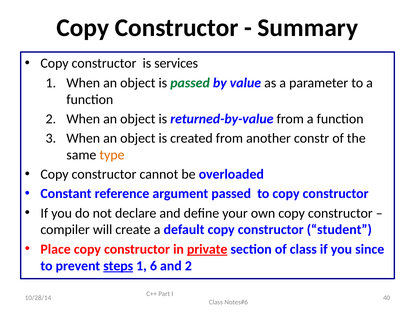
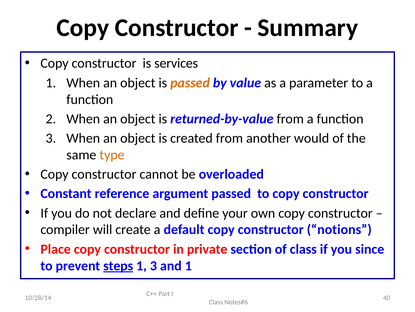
passed colour: green -> orange (190, 83)
constr: constr -> would (312, 138)
student: student -> notions (339, 229)
private underline: present -> none (207, 249)
1 6: 6 -> 3 (153, 265)
and 2: 2 -> 1 (188, 265)
